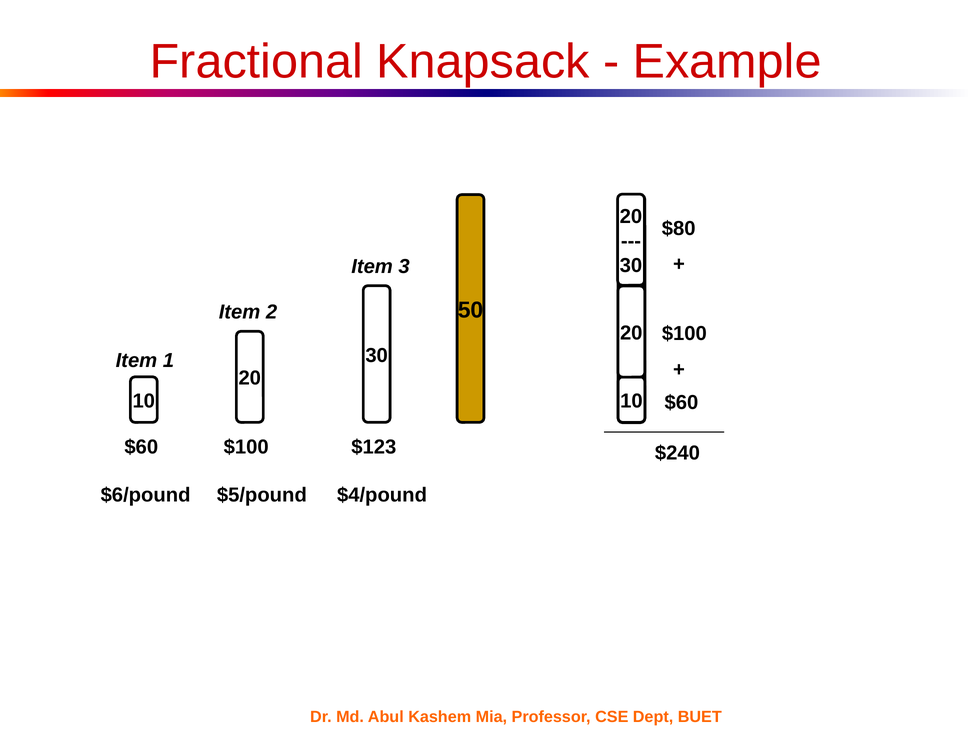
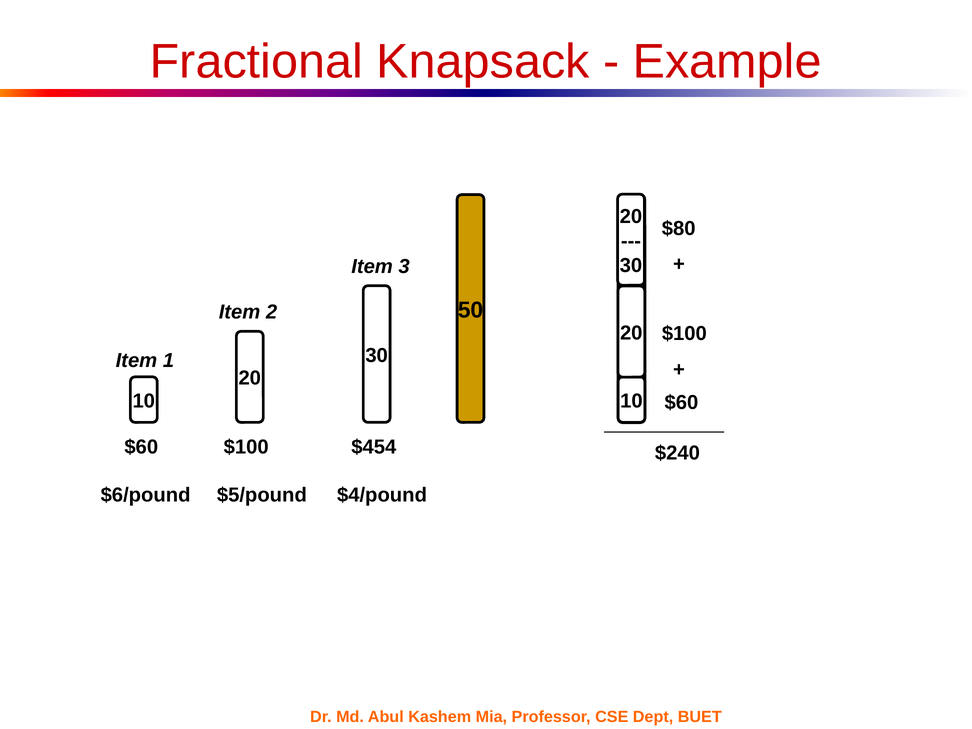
$123: $123 -> $454 (374, 447)
